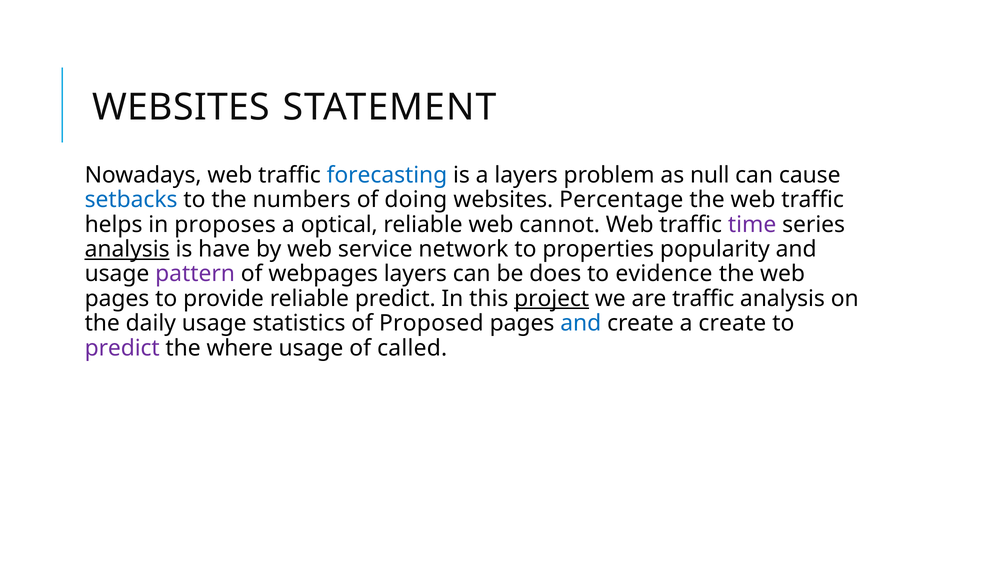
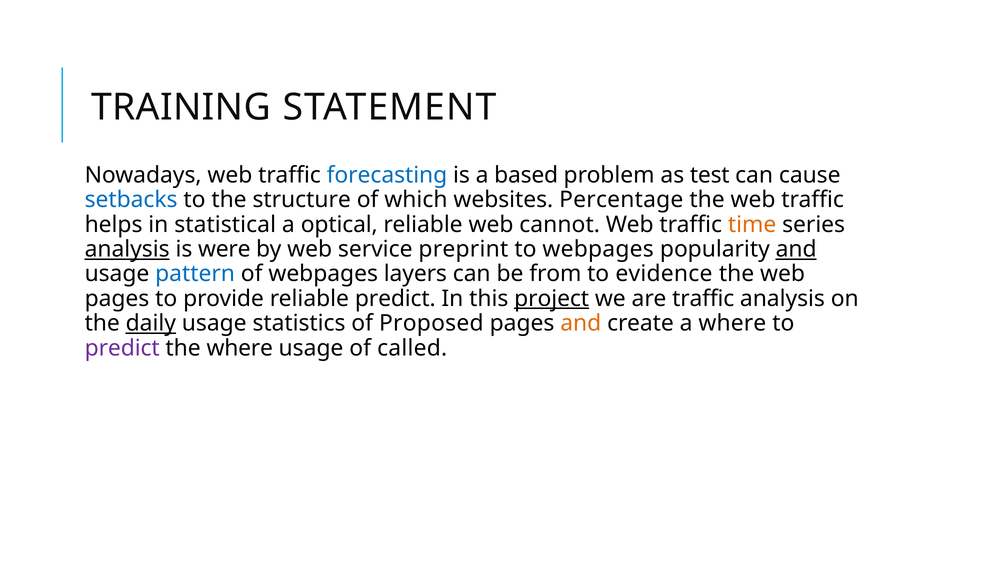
WEBSITES: WEBSITES -> TRAINING (181, 108)
a layers: layers -> based (526, 175)
null: null -> test (710, 175)
numbers: numbers -> structure (302, 200)
doing: doing -> which (416, 200)
proposes: proposes -> statistical (225, 225)
time colour: purple -> orange (752, 225)
have: have -> were (224, 249)
network: network -> preprint (463, 249)
to properties: properties -> webpages (598, 249)
and underline: none -> present (796, 249)
pattern colour: purple -> blue (195, 274)
does: does -> from (555, 274)
daily underline: none -> present (151, 323)
and colour: blue -> orange (581, 323)
a create: create -> where (732, 323)
